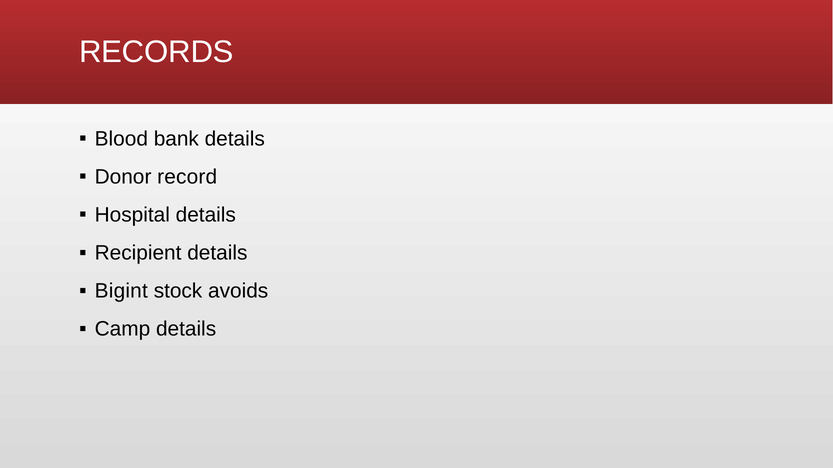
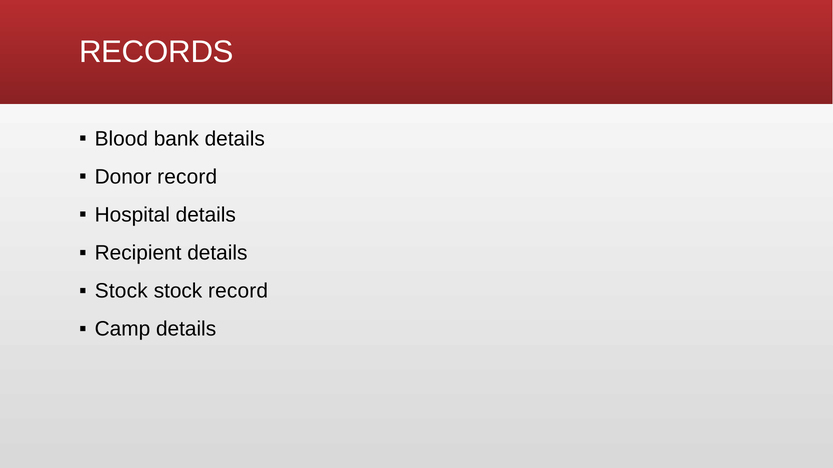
Bigint: Bigint -> Stock (121, 291)
stock avoids: avoids -> record (238, 291)
